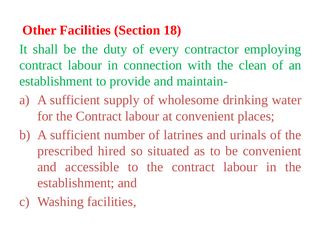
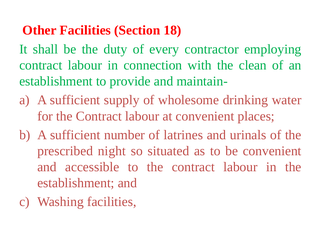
hired: hired -> night (112, 151)
